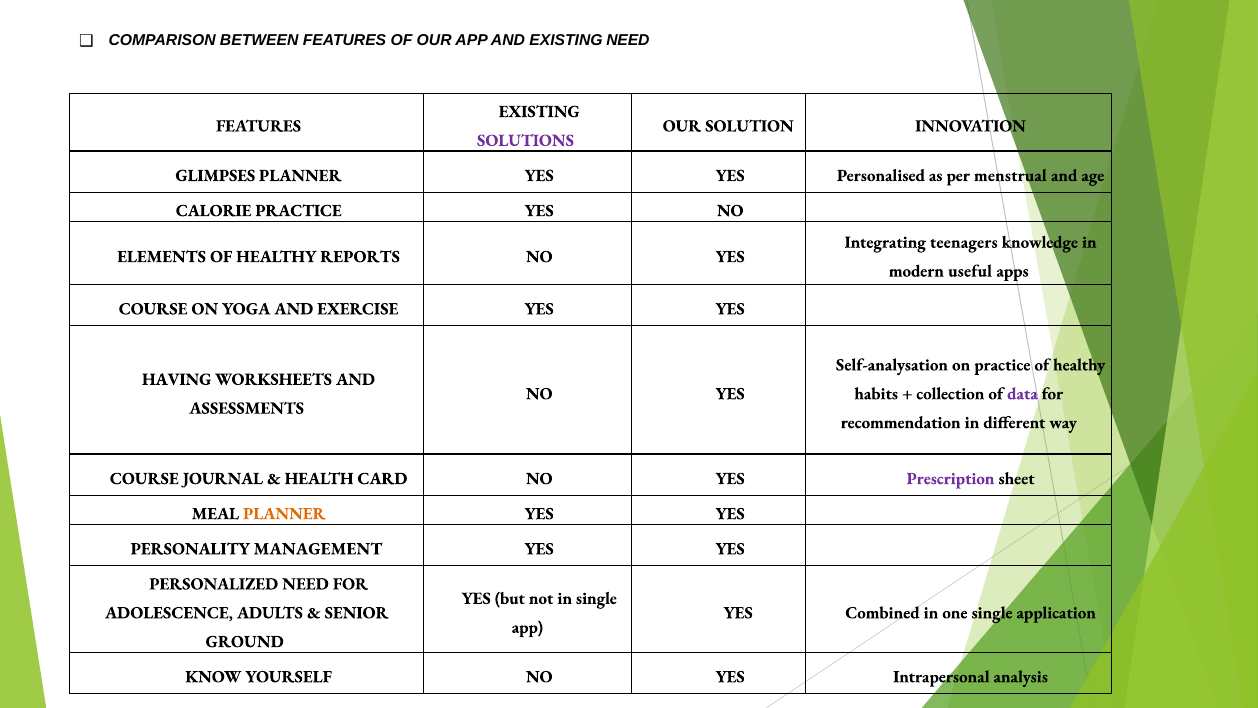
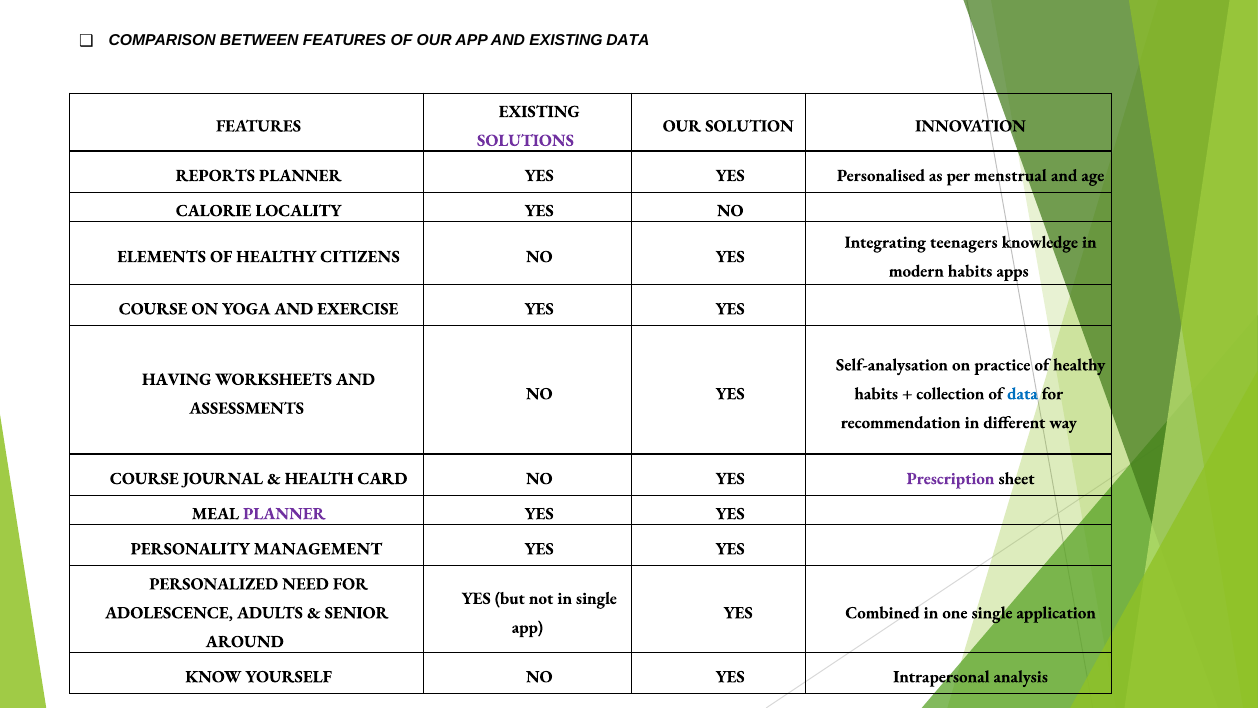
EXISTING NEED: NEED -> DATA (628, 41)
GLIMPSES: GLIMPSES -> REPORTS (215, 175)
CALORIE PRACTICE: PRACTICE -> LOCALITY (298, 210)
REPORTS: REPORTS -> CITIZENS (360, 256)
modern useful: useful -> habits (970, 271)
data colour: purple -> blue (1022, 393)
PLANNER colour: orange -> purple (284, 513)
GROUND: GROUND -> AROUND (245, 641)
